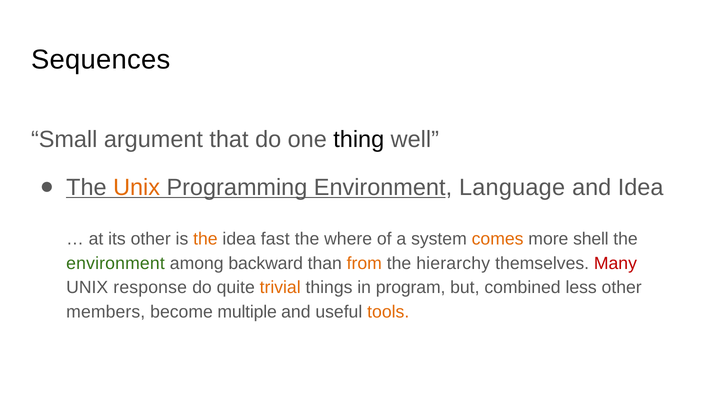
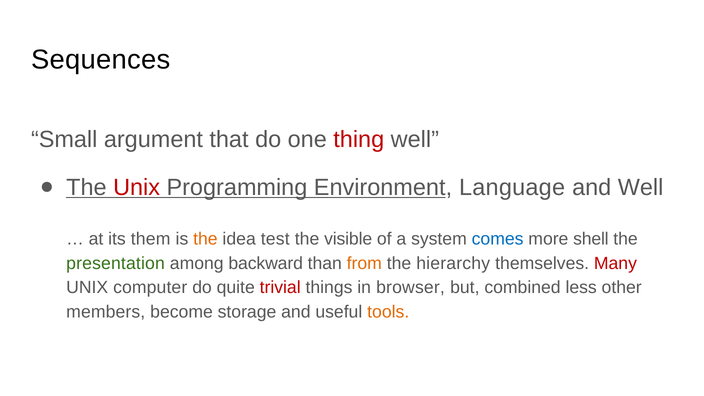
thing colour: black -> red (359, 139)
Unix colour: orange -> red (137, 187)
and Idea: Idea -> Well (641, 187)
its other: other -> them (151, 239)
fast: fast -> test (275, 239)
where: where -> visible (348, 239)
comes colour: orange -> blue (498, 239)
environment: environment -> presentation (116, 263)
response: response -> computer (150, 287)
trivial colour: orange -> red (280, 287)
program: program -> browser (411, 287)
multiple: multiple -> storage (247, 312)
